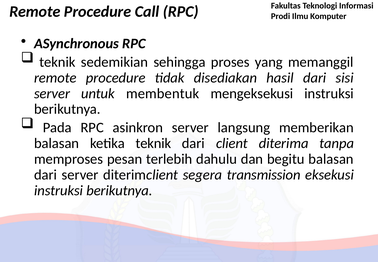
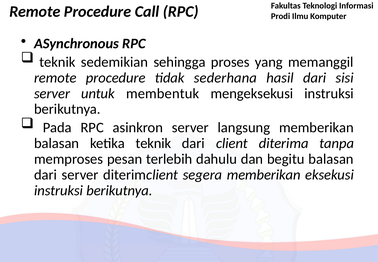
disediakan: disediakan -> sederhana (225, 78)
segera transmission: transmission -> memberikan (264, 175)
